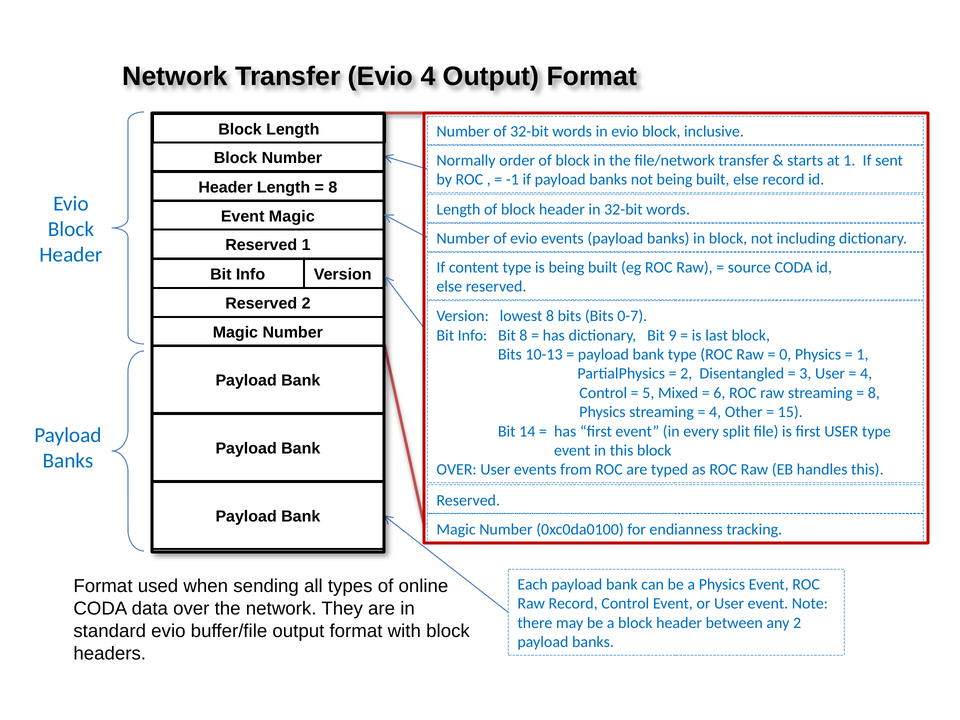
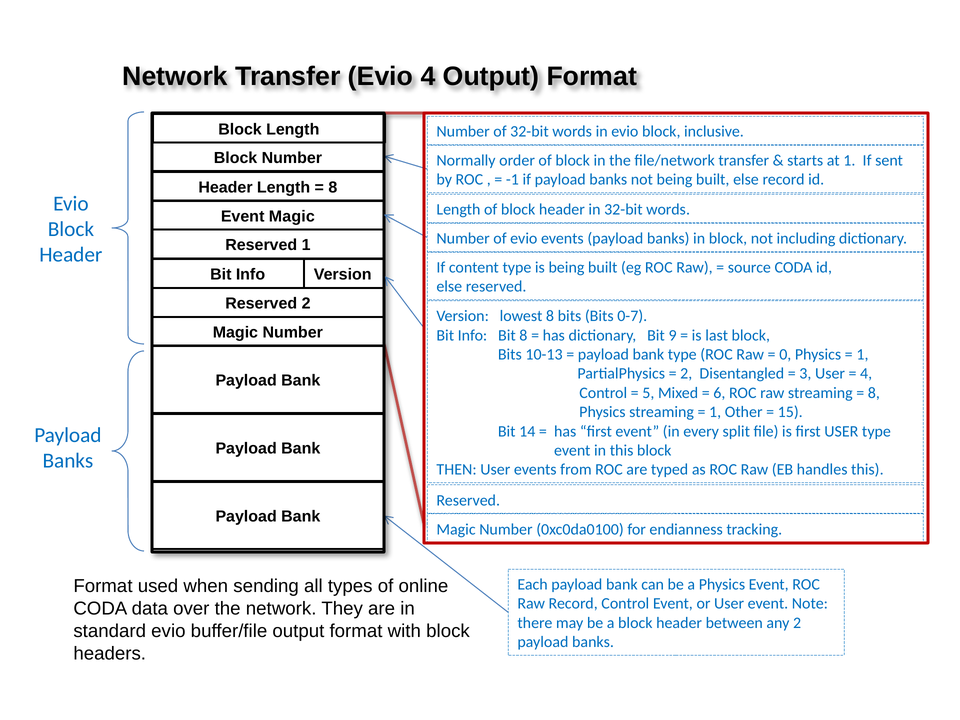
4: 4 -> 1 (715, 412)
OVER: OVER -> THEN (457, 470)
